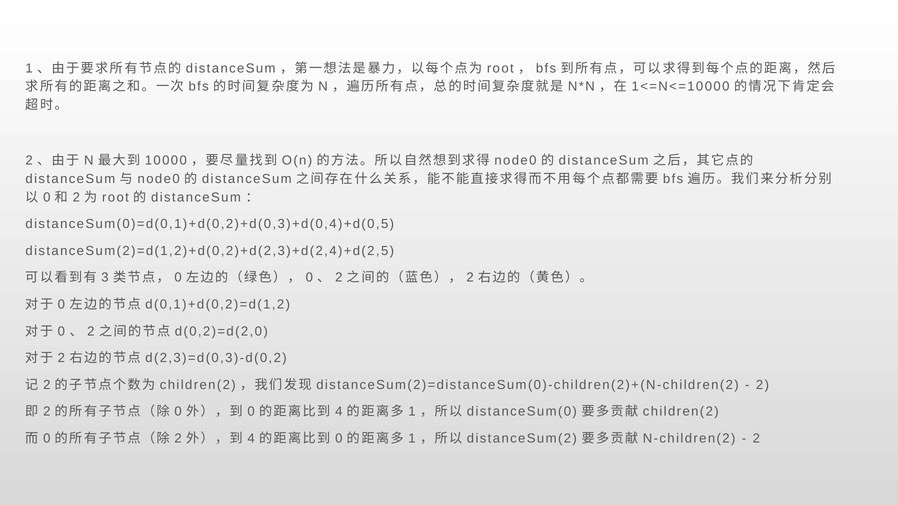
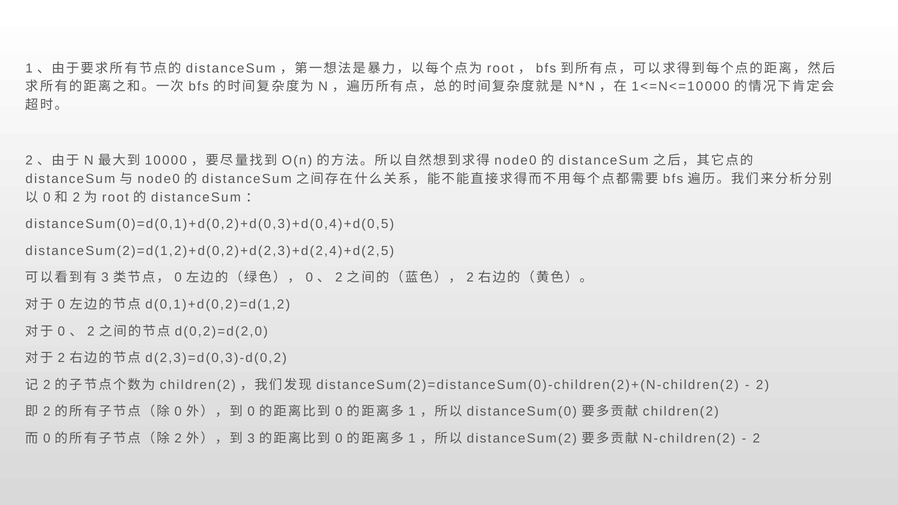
4: 4 -> 0 (339, 412)
4: 4 -> 3 (251, 438)
